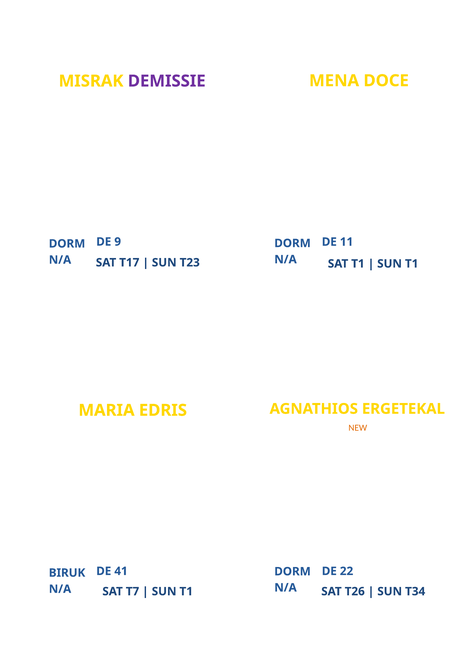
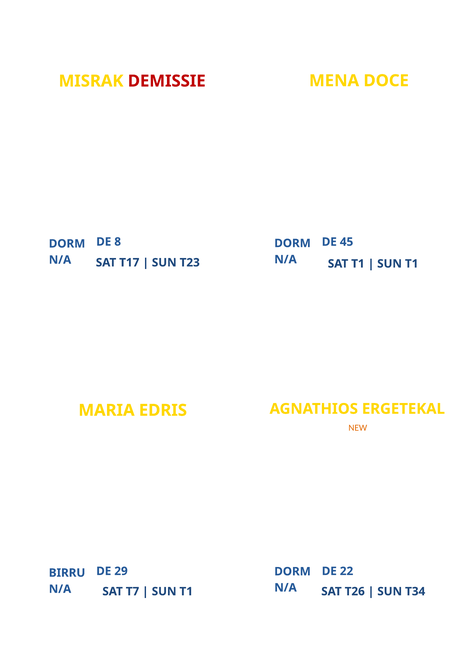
DEMISSIE colour: purple -> red (167, 81)
9: 9 -> 8 (118, 242)
11: 11 -> 45 (347, 242)
41: 41 -> 29 (121, 571)
BIRUK: BIRUK -> BIRRU (67, 573)
